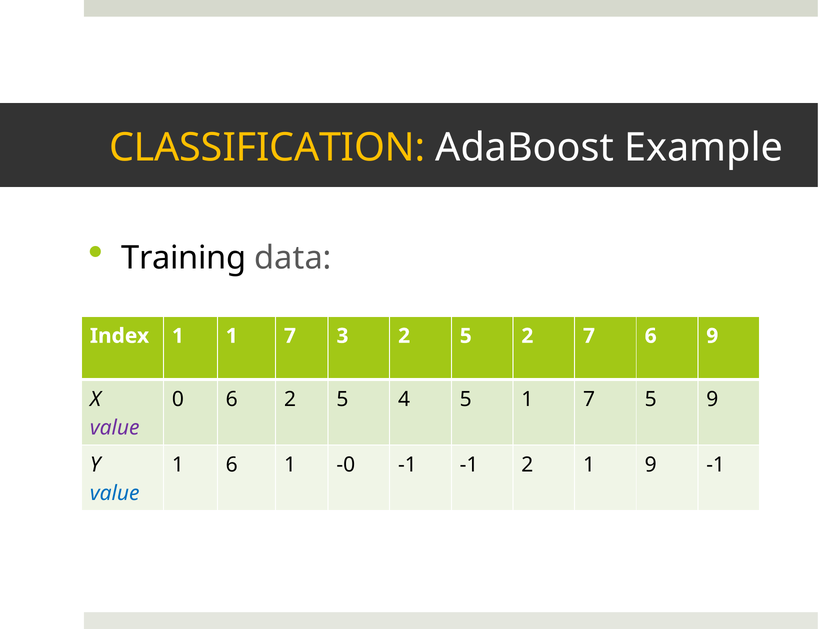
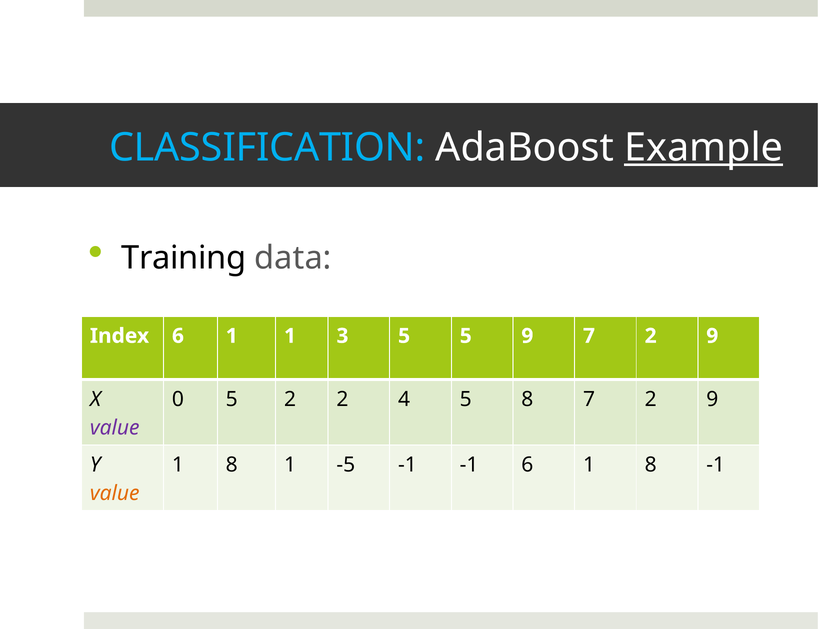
CLASSIFICATION colour: yellow -> light blue (267, 148)
Example underline: none -> present (704, 148)
Index 1: 1 -> 6 (178, 336)
7: 7 -> 1 (290, 336)
3 2: 2 -> 5 (404, 336)
5 2: 2 -> 9 (527, 336)
6: 6 -> 2 (651, 336)
0 6: 6 -> 5 (232, 399)
5: 5 -> 2 (342, 399)
5 1: 1 -> 8 (527, 399)
5: 5 -> 2 (651, 399)
6: 6 -> 8 (232, 465)
-0: -0 -> -5 (346, 465)
-1 2: 2 -> 6 (527, 465)
9: 9 -> 8 (651, 465)
value colour: blue -> orange (115, 493)
